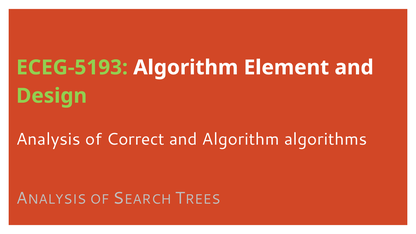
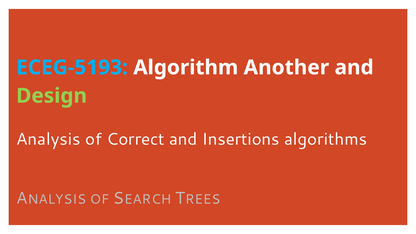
ECEG-5193 colour: light green -> light blue (72, 68)
Element: Element -> Another (286, 68)
and Algorithm: Algorithm -> Insertions (241, 139)
